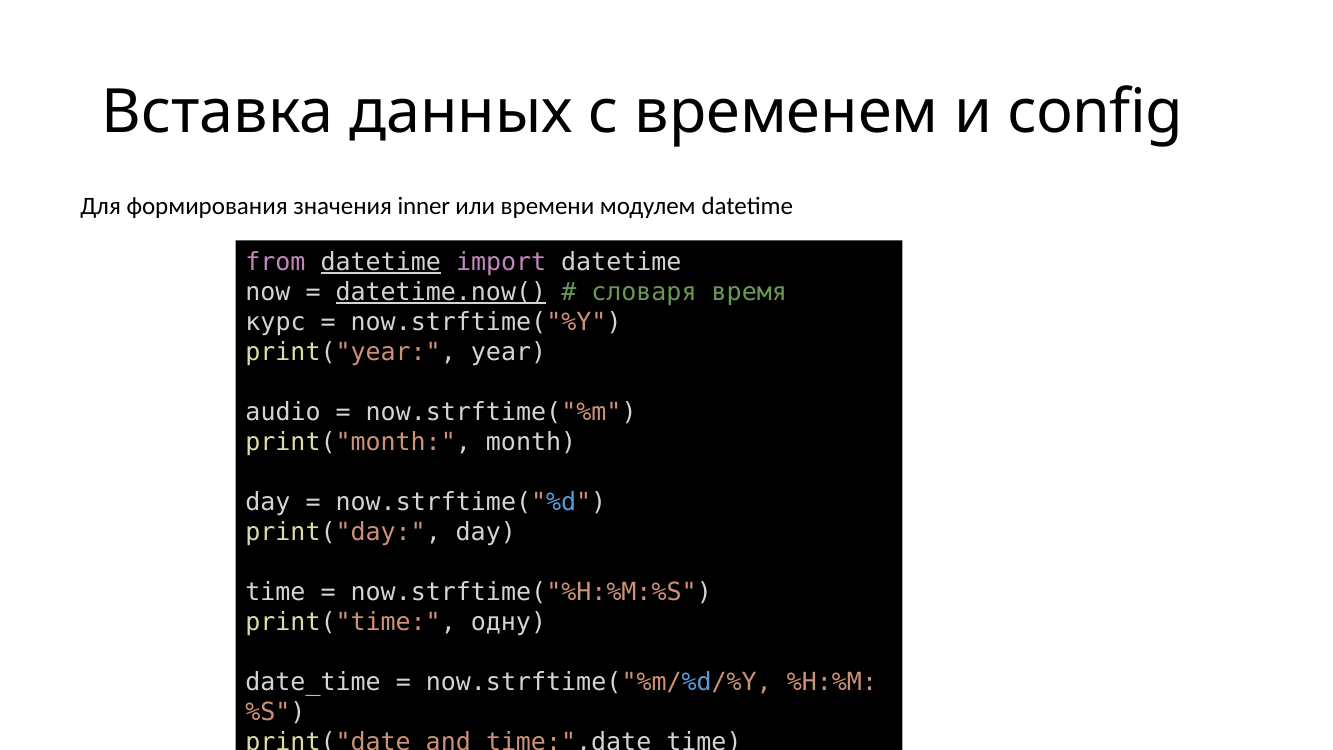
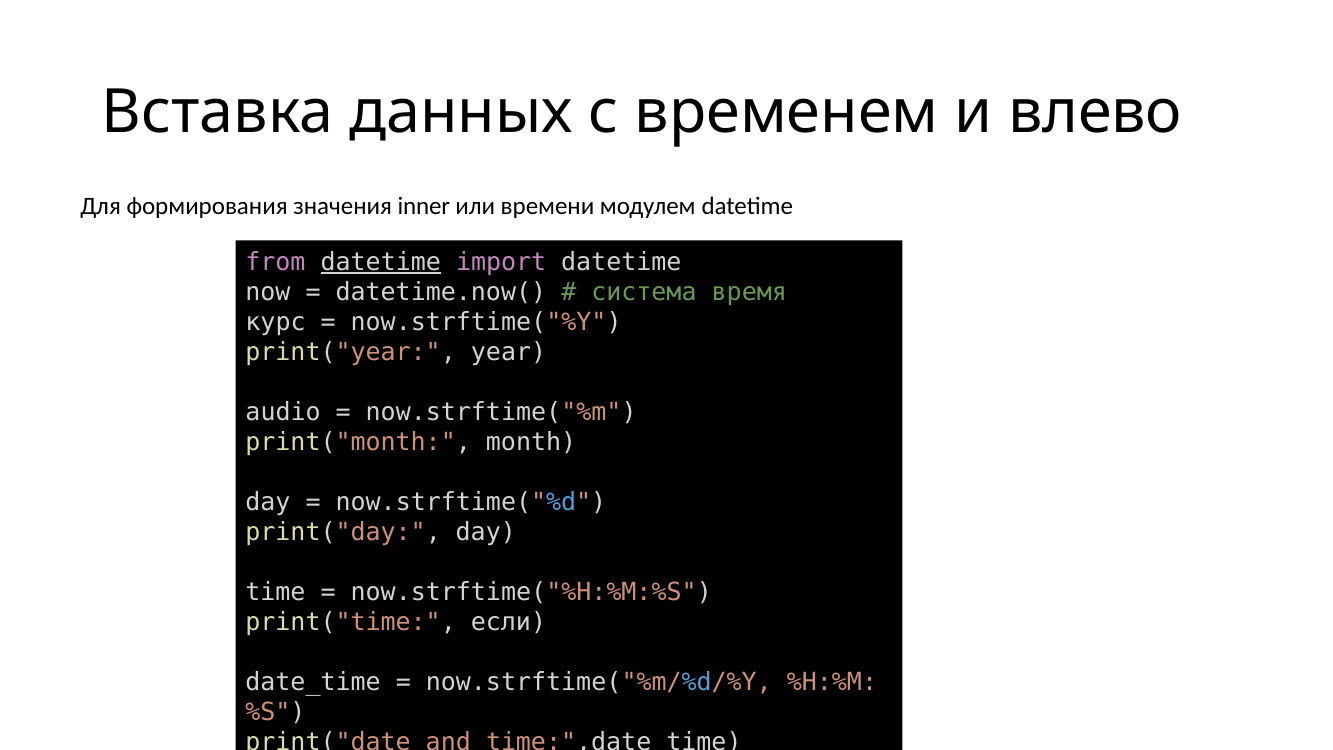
config: config -> влево (1095, 112)
datetime.now( underline: present -> none (441, 292)
словаря: словаря -> система (644, 292)
одну: одну -> если (508, 622)
